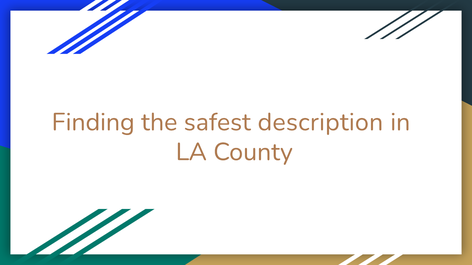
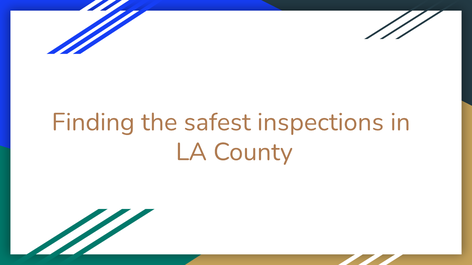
description: description -> inspections (320, 122)
